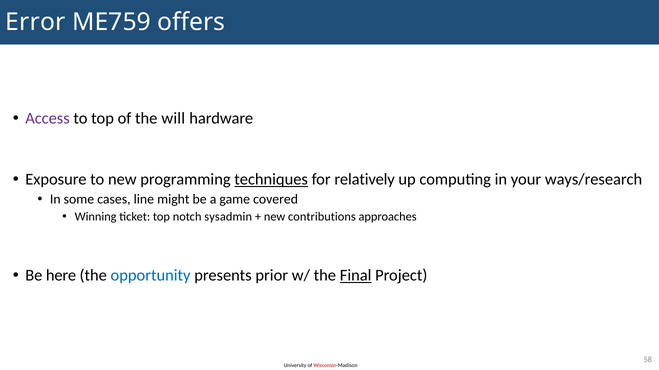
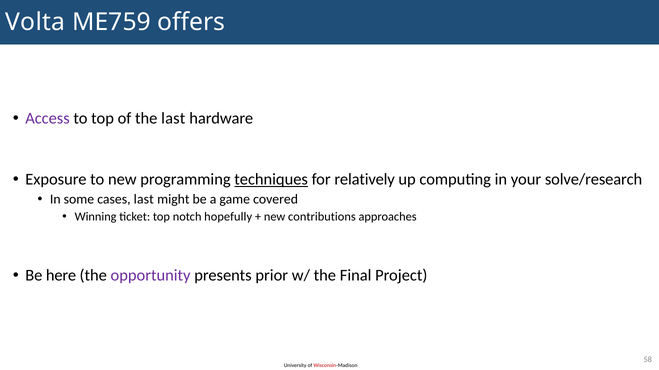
Error: Error -> Volta (35, 22)
the will: will -> last (173, 119)
ways/research: ways/research -> solve/research (594, 180)
cases line: line -> last (144, 200)
sysadmin: sysadmin -> hopefully (228, 217)
opportunity colour: blue -> purple (151, 276)
Final underline: present -> none (356, 276)
